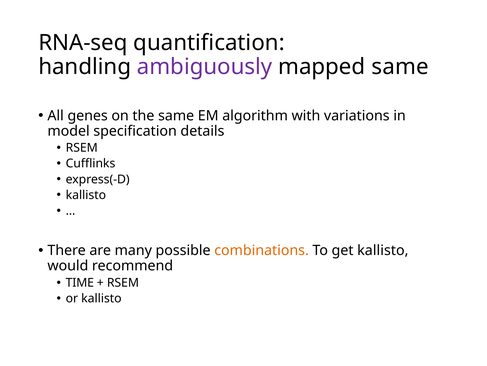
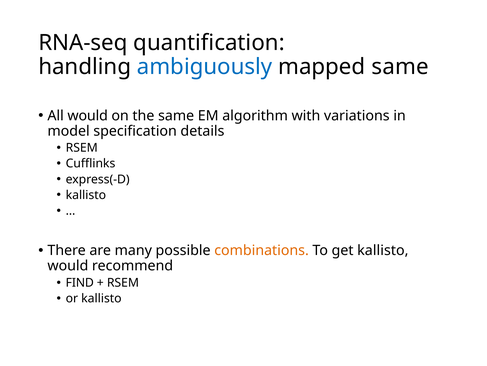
ambiguously colour: purple -> blue (205, 67)
All genes: genes -> would (88, 115)
TIME: TIME -> FIND (80, 282)
